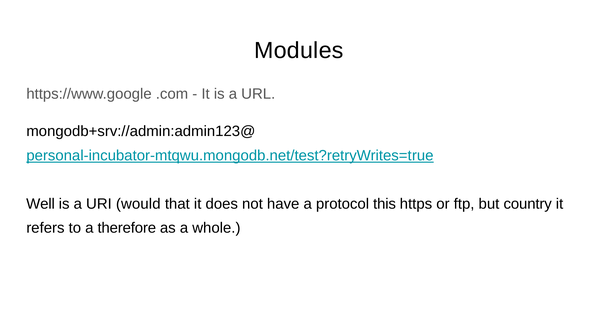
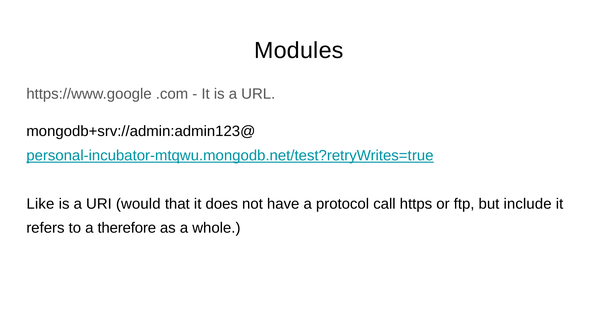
Well: Well -> Like (40, 204)
this: this -> call (384, 204)
country: country -> include (528, 204)
